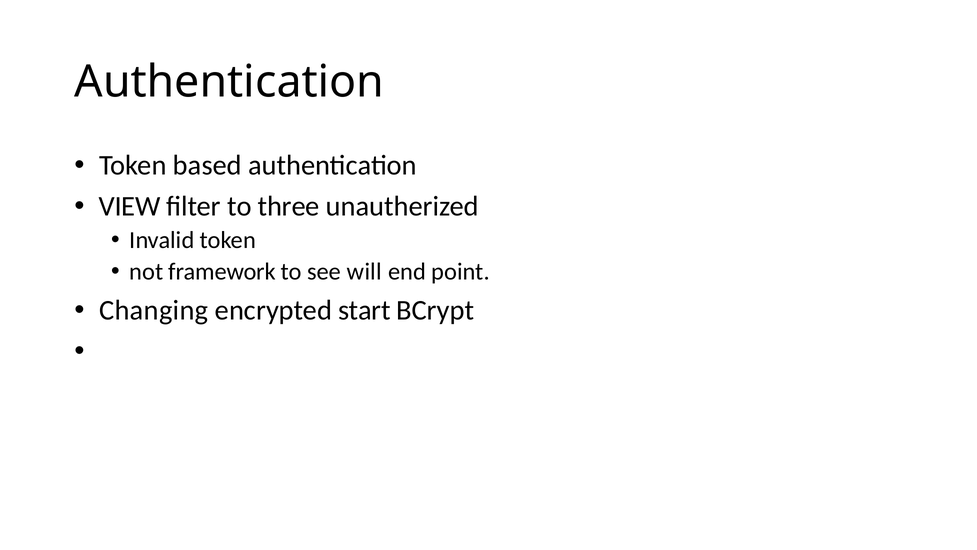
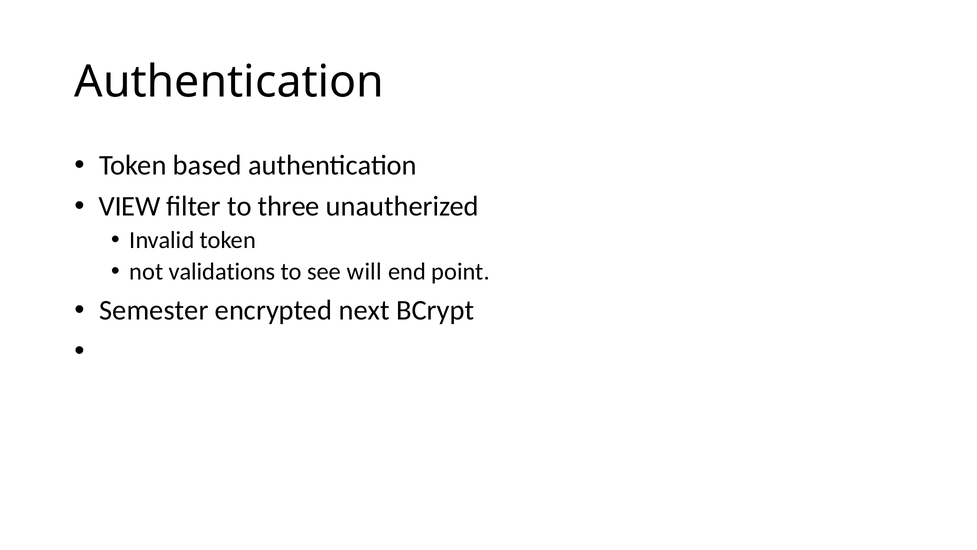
framework: framework -> validations (222, 271)
Changing: Changing -> Semester (154, 310)
start: start -> next (364, 310)
